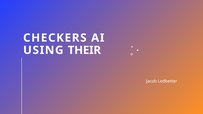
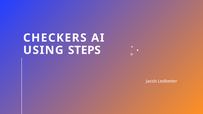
THEIR: THEIR -> STEPS (84, 50)
